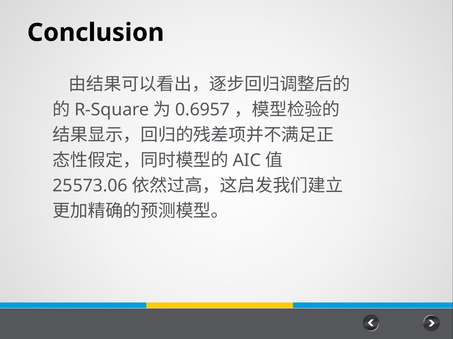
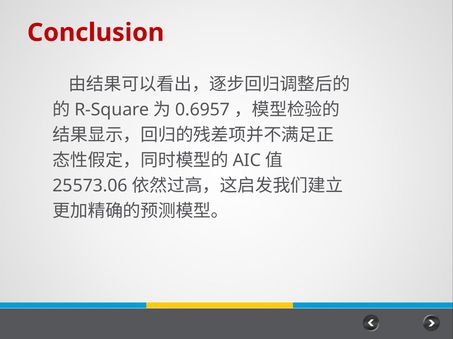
Conclusion colour: black -> red (96, 33)
